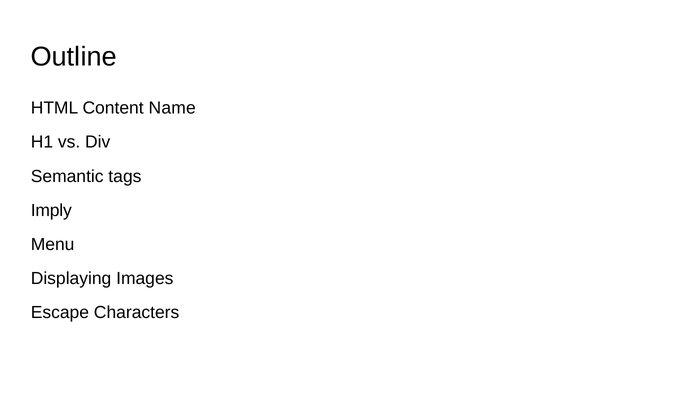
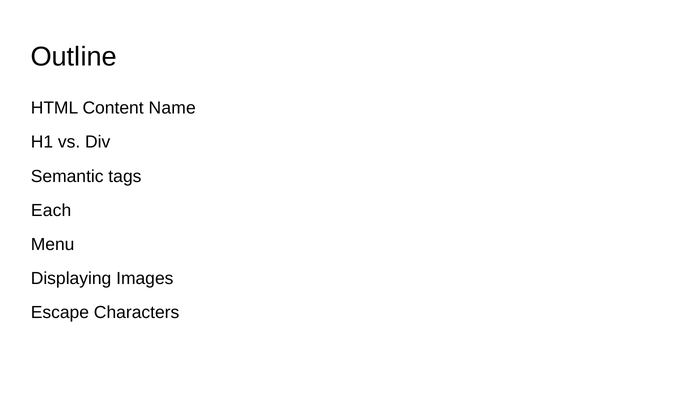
Imply: Imply -> Each (51, 210)
